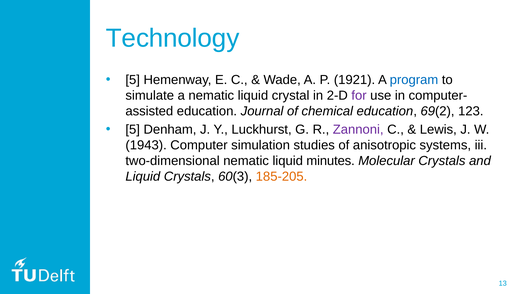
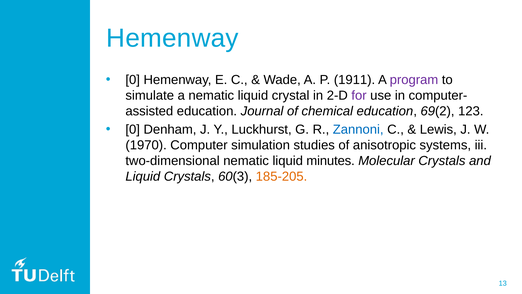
Technology: Technology -> Hemenway (172, 38)
5: 5 -> 0 (133, 80)
1921: 1921 -> 1911 (355, 80)
program colour: blue -> purple (414, 80)
5: 5 -> 0 (133, 129)
Zannoni colour: purple -> blue (358, 129)
1943: 1943 -> 1970 (146, 145)
